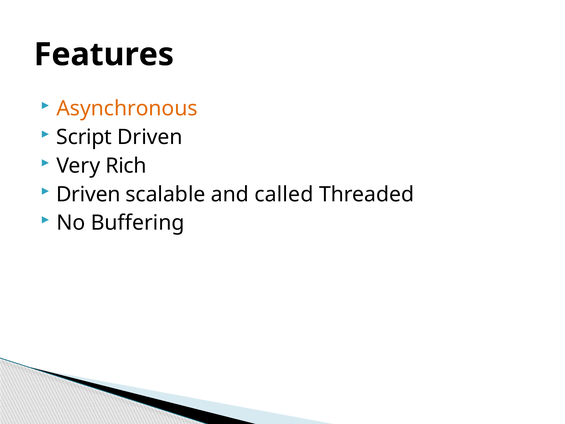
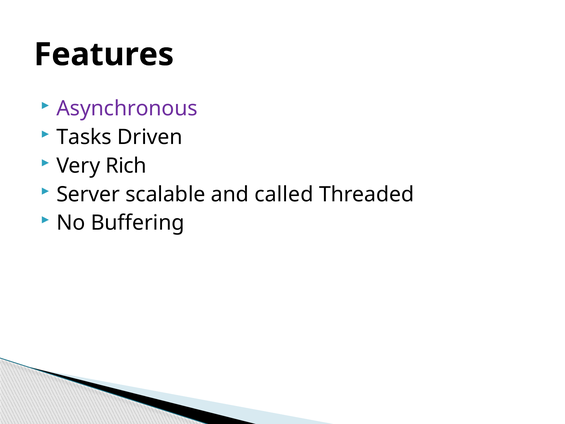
Asynchronous colour: orange -> purple (127, 109)
Script: Script -> Tasks (84, 137)
Driven: Driven -> Server (88, 194)
